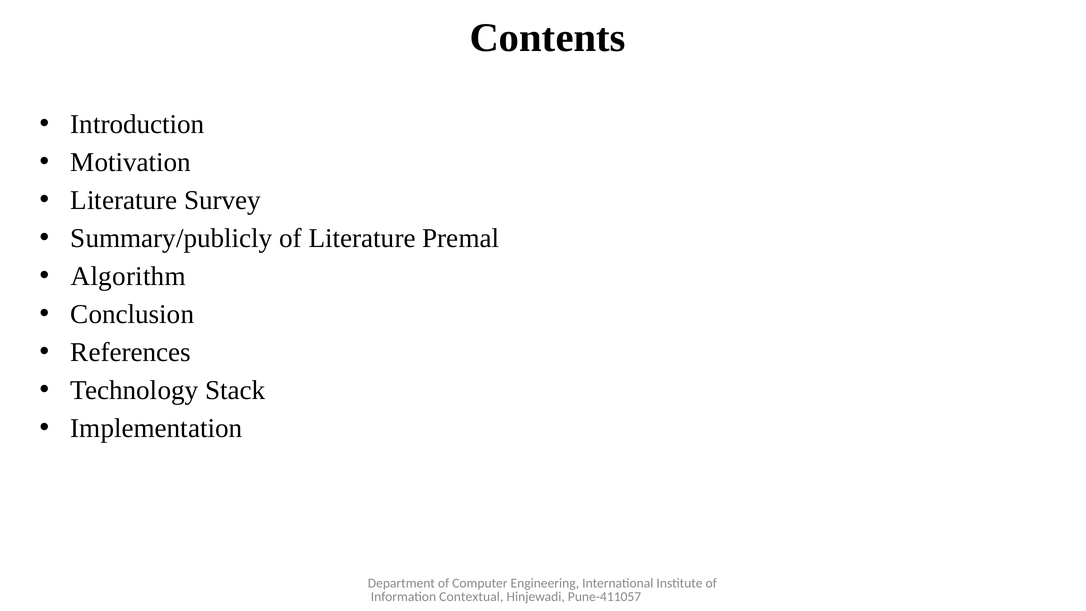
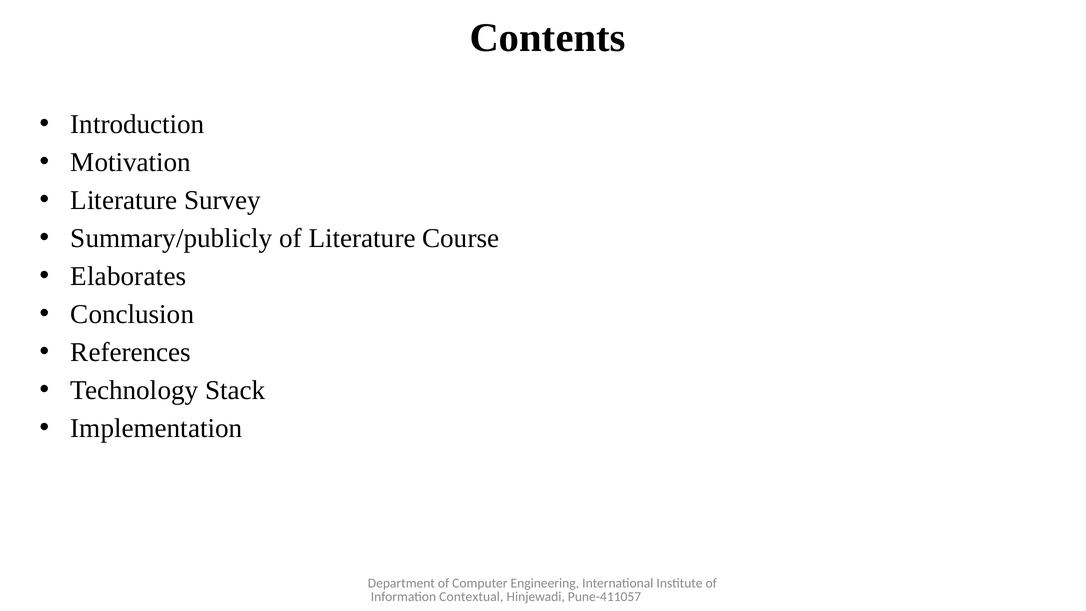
Premal: Premal -> Course (461, 238)
Algorithm: Algorithm -> Elaborates (128, 276)
